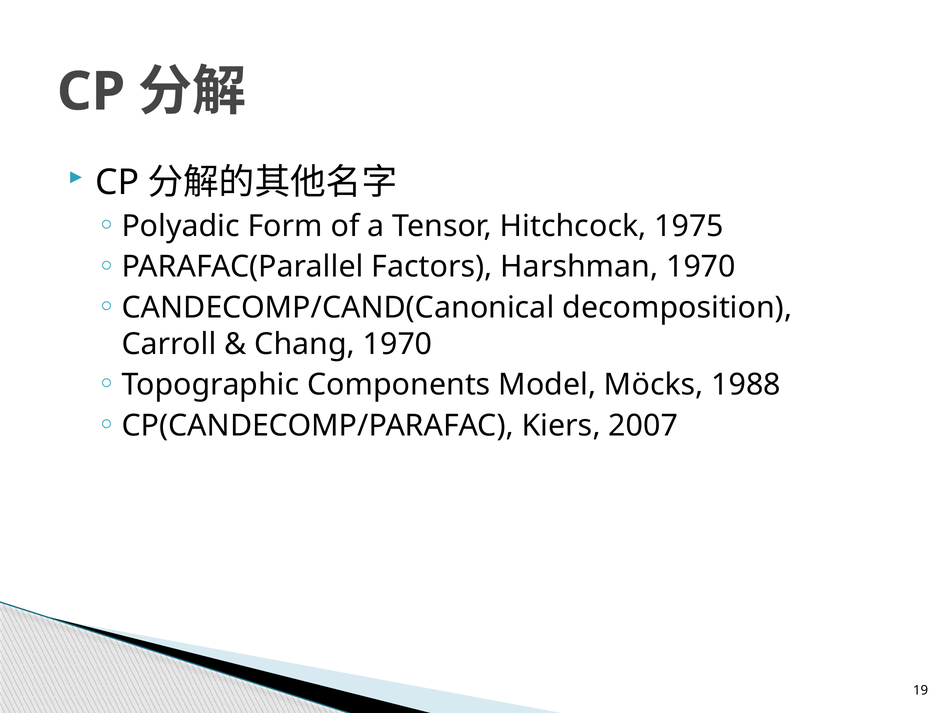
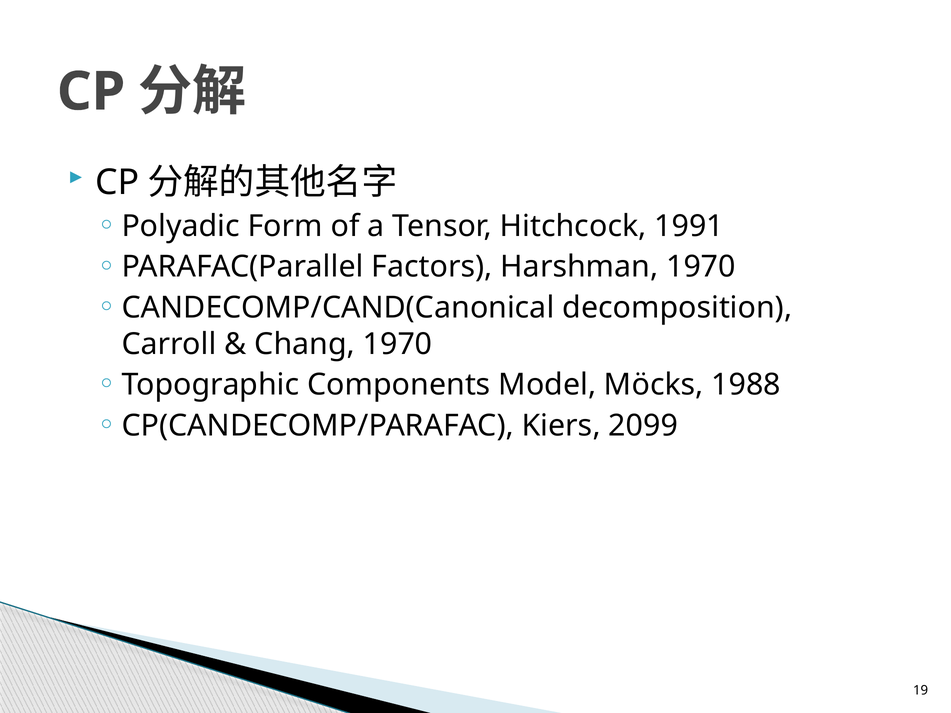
1975: 1975 -> 1991 (689, 226)
2007: 2007 -> 2099 (643, 426)
